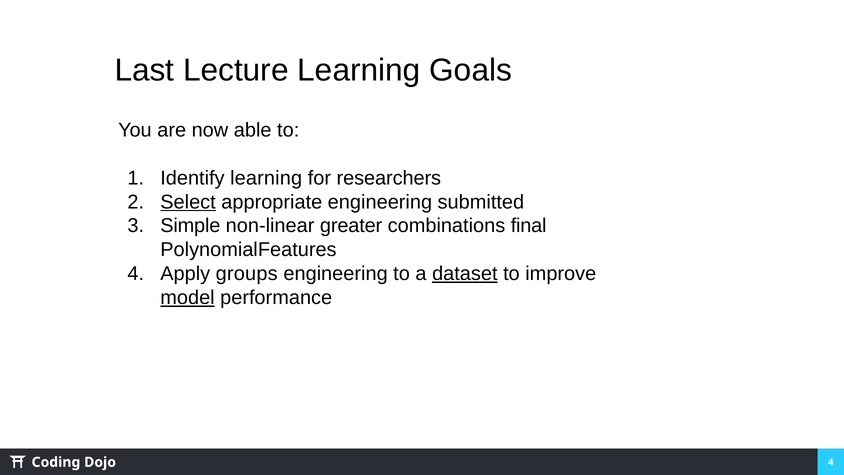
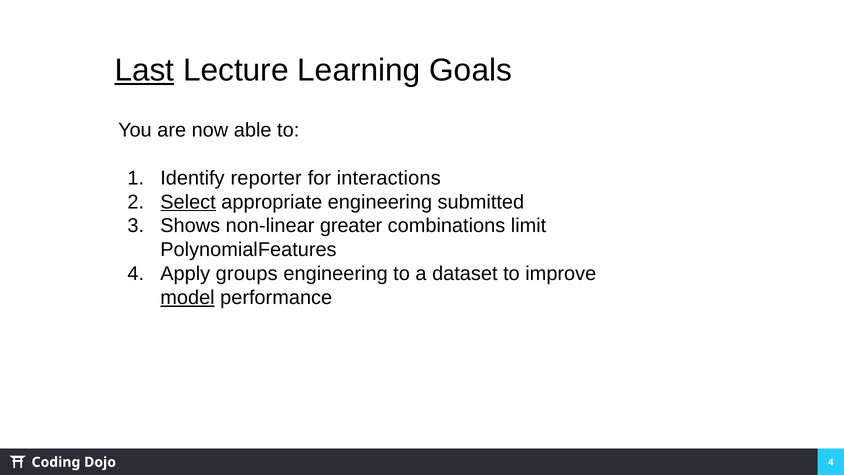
Last underline: none -> present (144, 70)
Identify learning: learning -> reporter (266, 178)
researchers: researchers -> interactions (389, 178)
Simple: Simple -> Shows (190, 226)
final: final -> limit (529, 226)
dataset underline: present -> none (465, 274)
